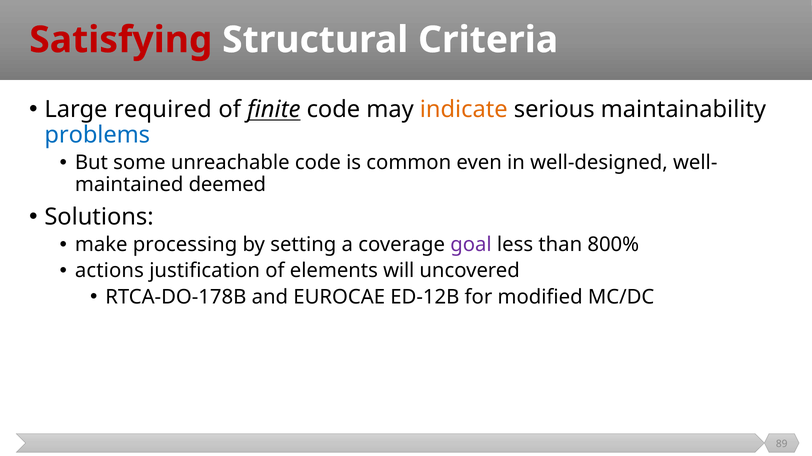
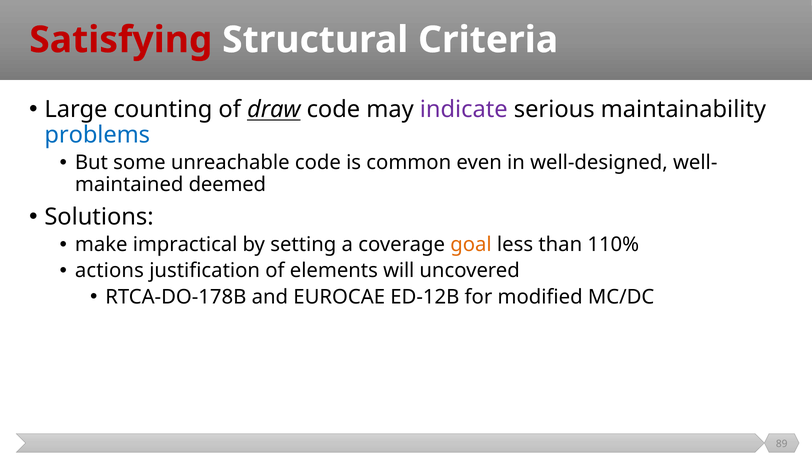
required: required -> counting (163, 109)
finite: finite -> draw (274, 109)
indicate colour: orange -> purple (464, 109)
processing: processing -> impractical (185, 245)
goal colour: purple -> orange (471, 245)
800%: 800% -> 110% (613, 245)
